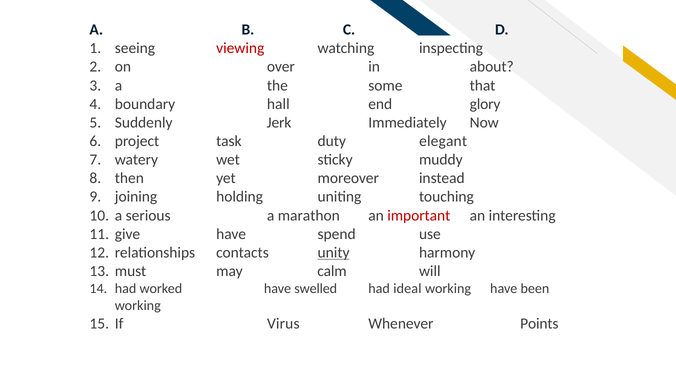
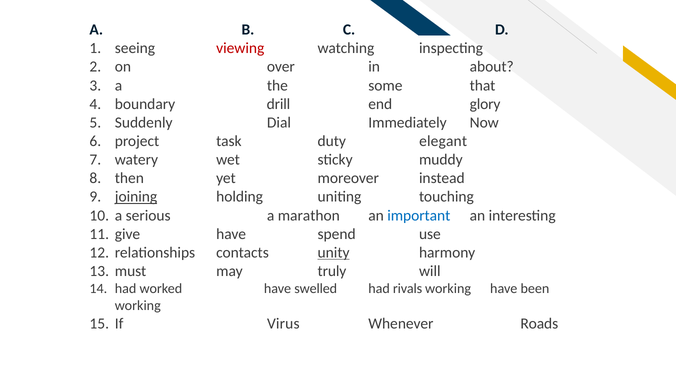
hall: hall -> drill (278, 104)
Jerk: Jerk -> Dial (279, 123)
joining underline: none -> present (136, 197)
important colour: red -> blue (419, 216)
calm: calm -> truly (332, 271)
ideal: ideal -> rivals (408, 289)
Points: Points -> Roads (539, 324)
